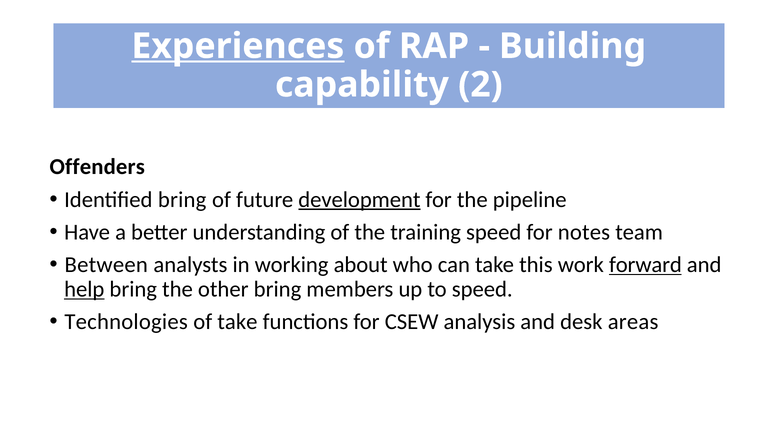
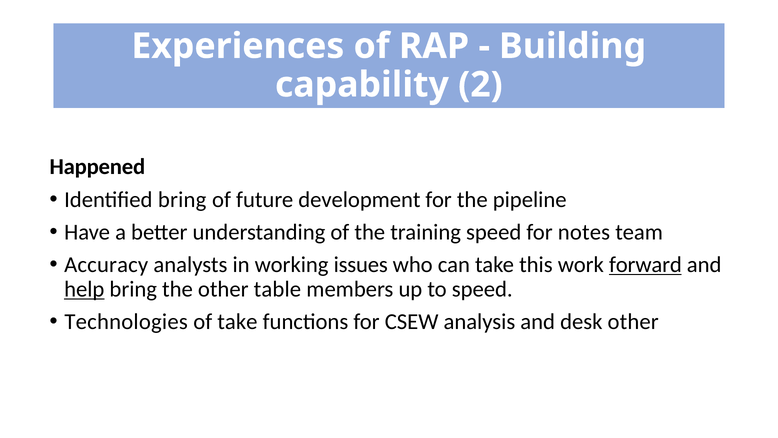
Experiences underline: present -> none (238, 46)
Offenders: Offenders -> Happened (97, 167)
development underline: present -> none (359, 199)
Between: Between -> Accuracy (106, 265)
about: about -> issues (361, 265)
other bring: bring -> table (277, 289)
desk areas: areas -> other (633, 322)
